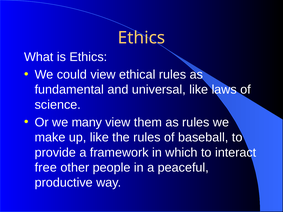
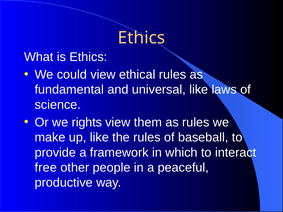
many: many -> rights (87, 122)
